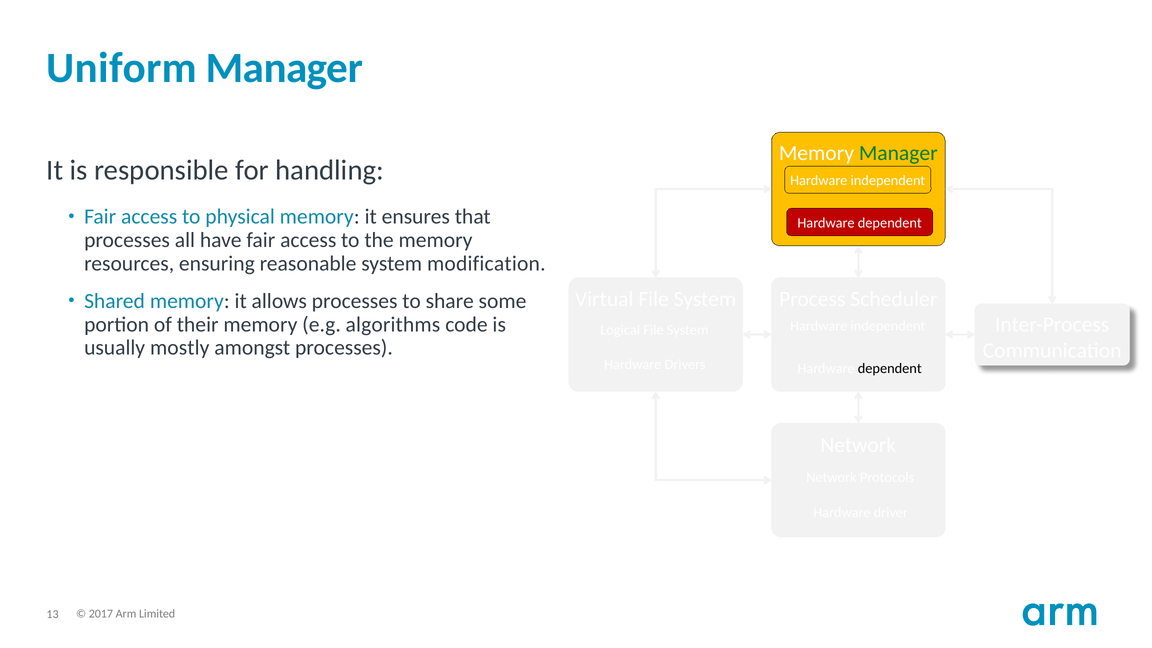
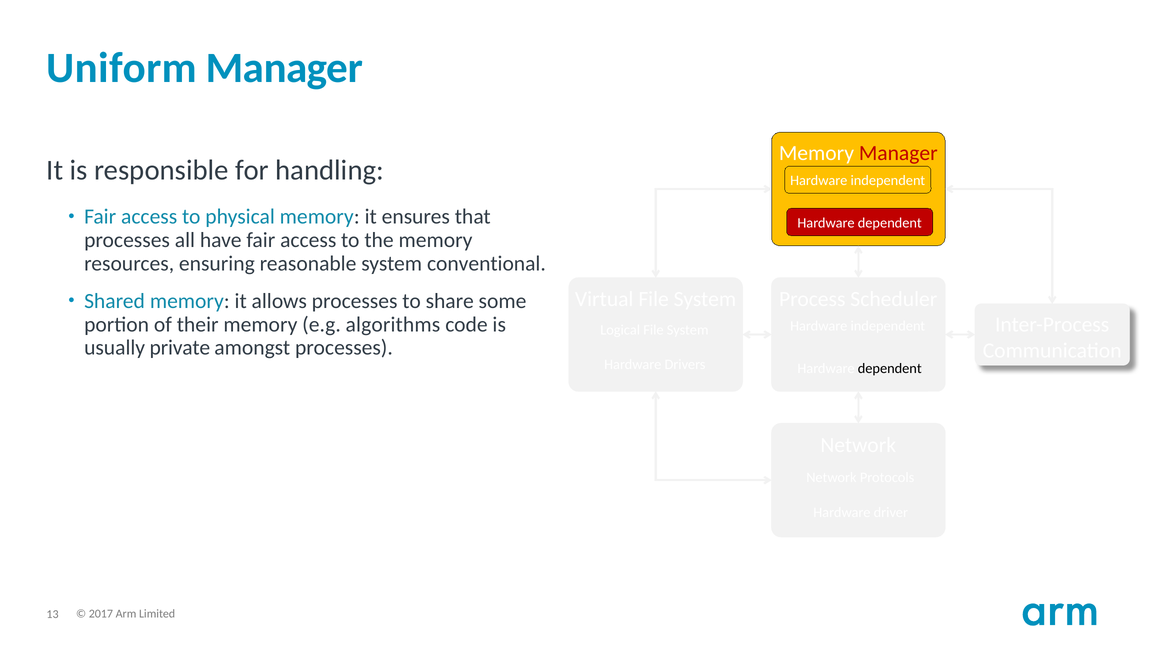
Manager colour: green -> red (898, 153)
modification: modification -> conventional (486, 263)
mostly: mostly -> private (180, 348)
